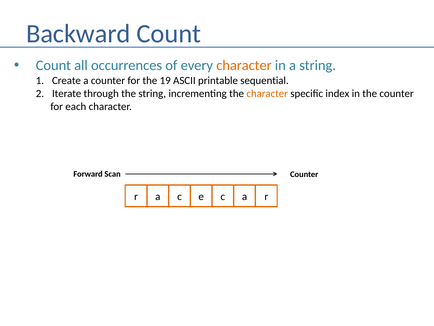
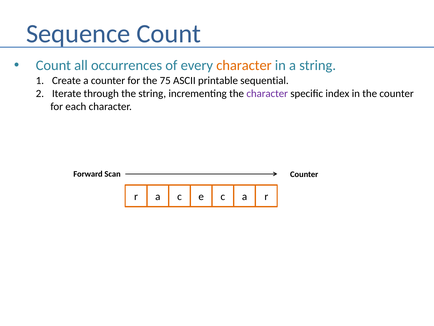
Backward: Backward -> Sequence (78, 34)
19: 19 -> 75 (165, 80)
character colour: orange -> purple (267, 93)
